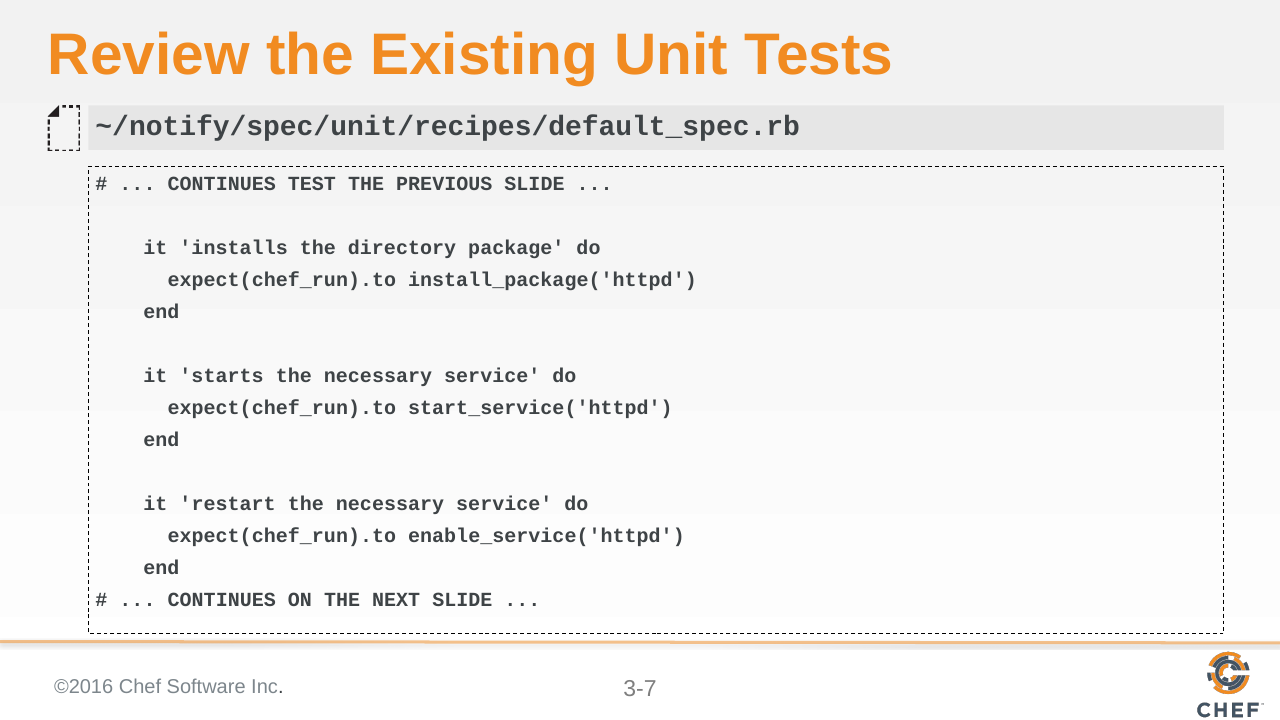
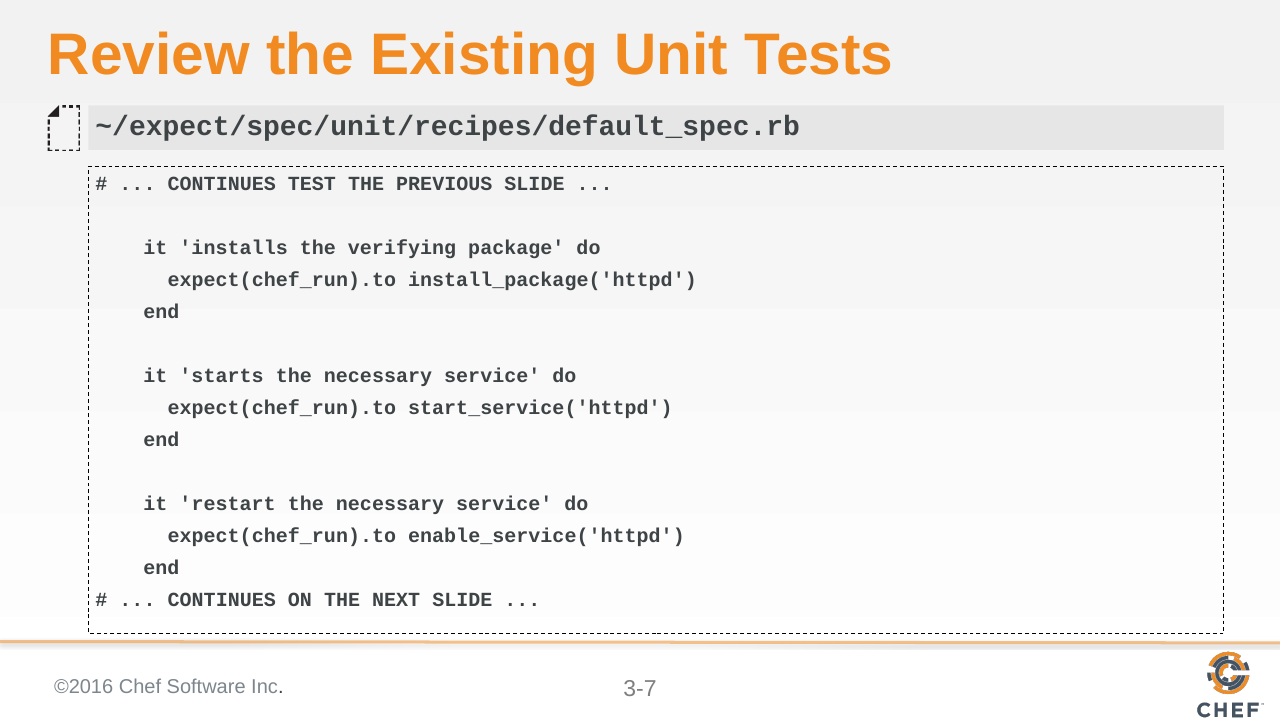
~/notify/spec/unit/recipes/default_spec.rb: ~/notify/spec/unit/recipes/default_spec.rb -> ~/expect/spec/unit/recipes/default_spec.rb (448, 126)
directory: directory -> verifying (402, 247)
